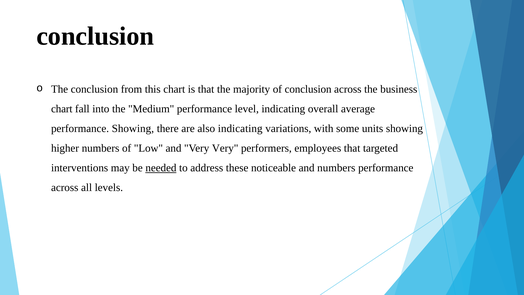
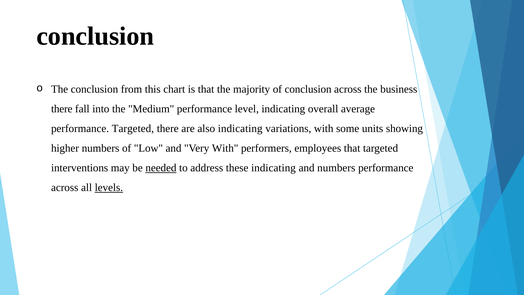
chart: chart -> there (62, 109)
performance Showing: Showing -> Targeted (133, 129)
Very Very: Very -> With (225, 148)
these noticeable: noticeable -> indicating (273, 168)
levels underline: none -> present (109, 188)
